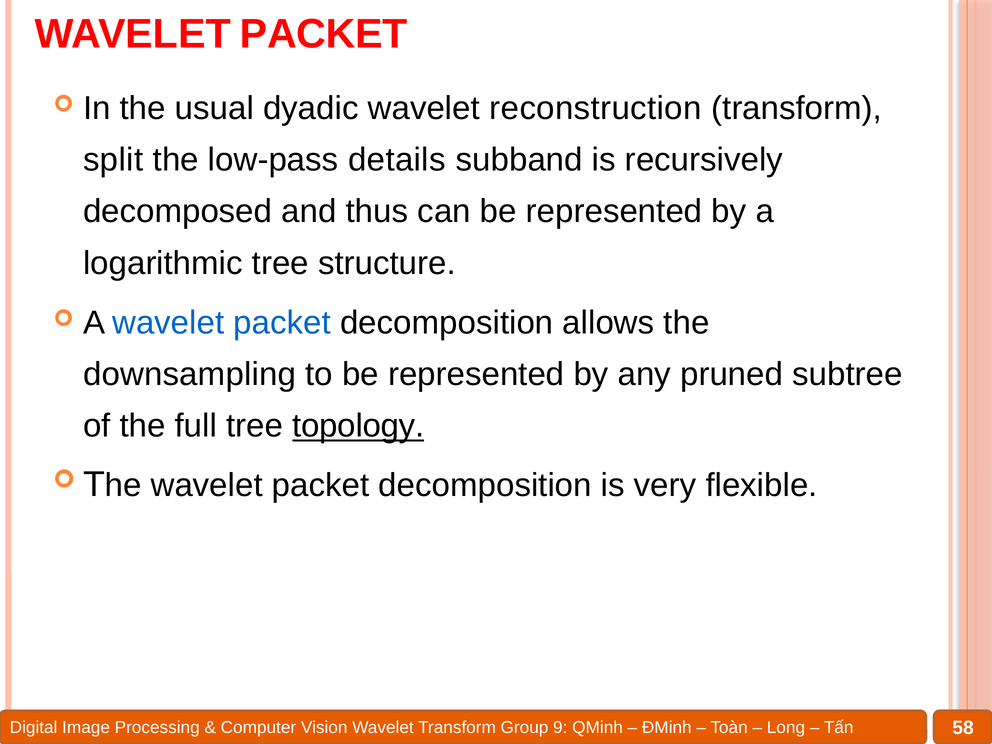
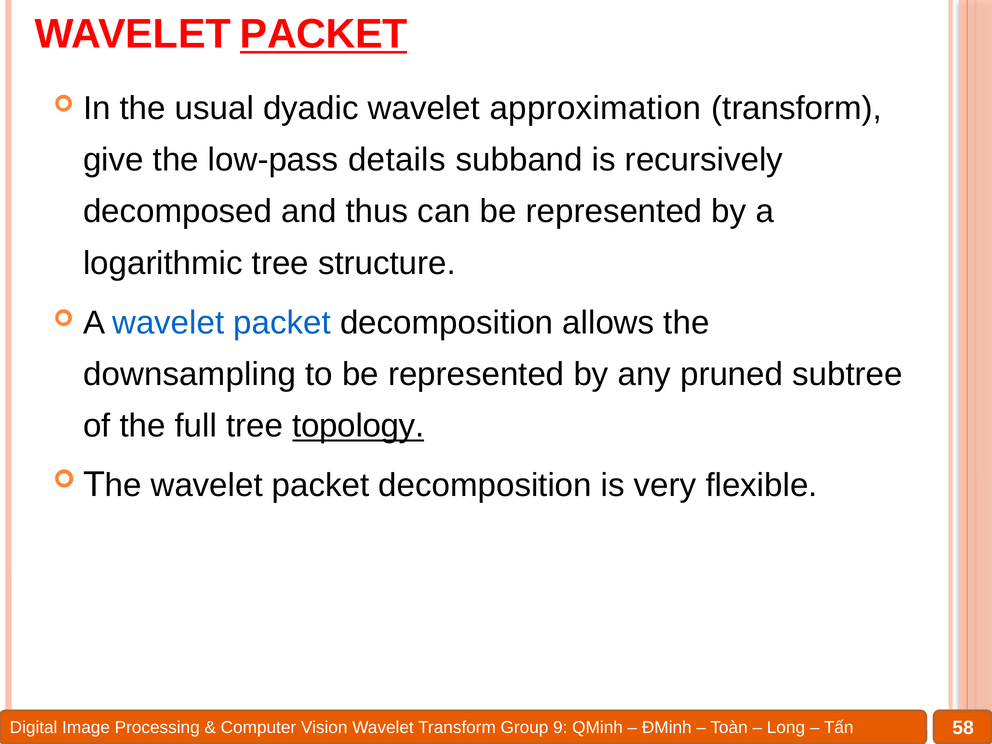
PACKET underline: none -> present (324, 34)
reconstruction: reconstruction -> approximation (595, 108)
split: split -> give (113, 160)
